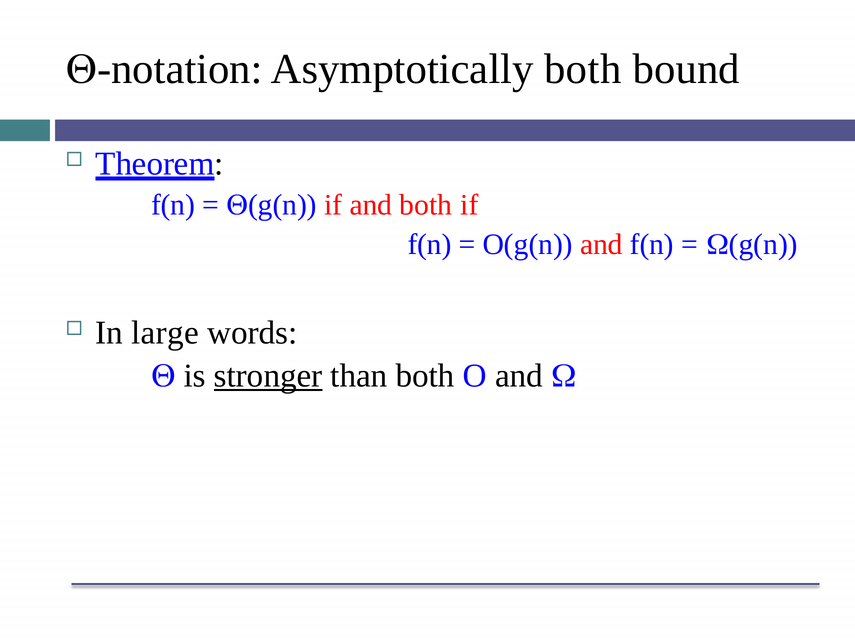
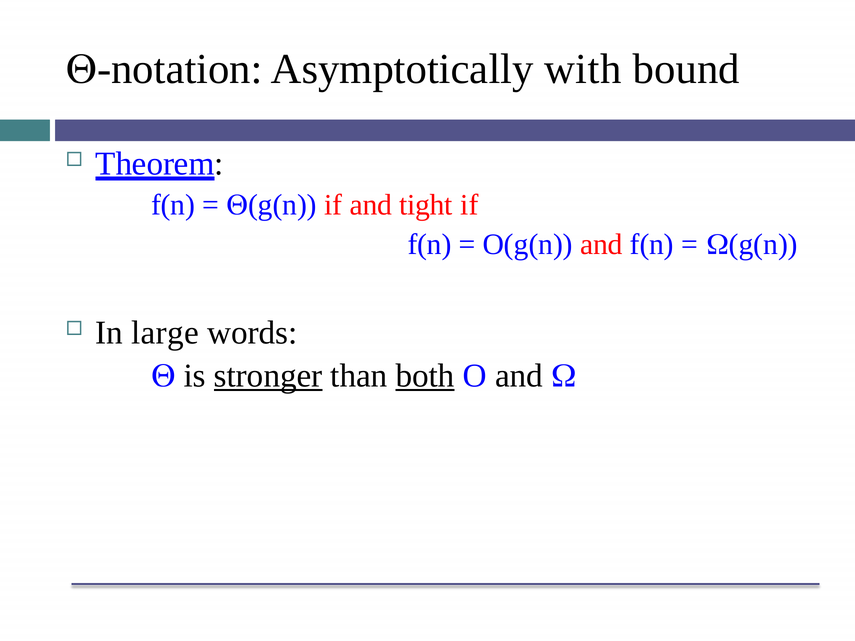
Asymptotically both: both -> with (583, 69)
and both: both -> tight (426, 205)
both underline: none -> present (425, 376)
